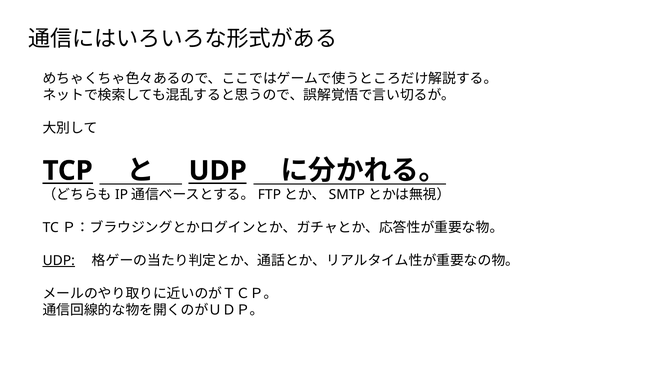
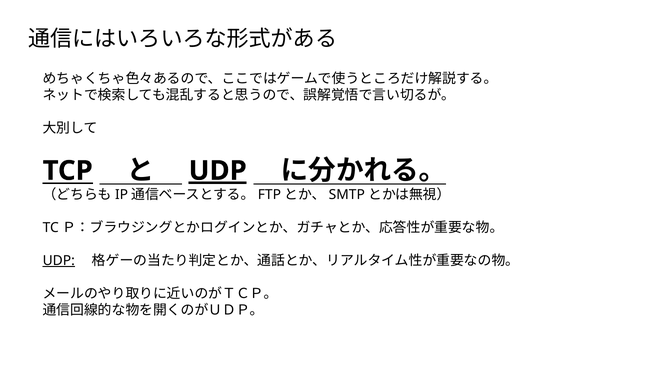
UDP underline: none -> present (218, 171)
